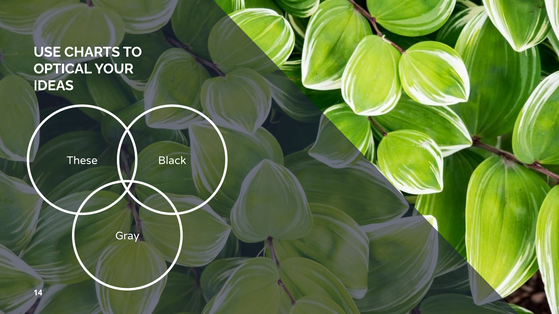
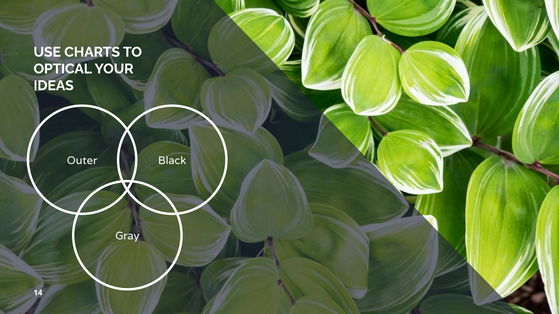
These: These -> Outer (82, 161)
